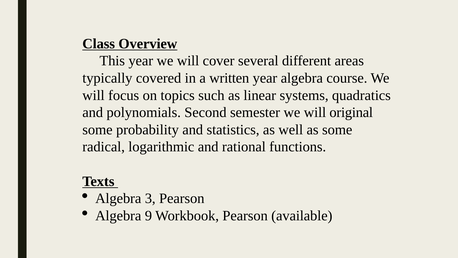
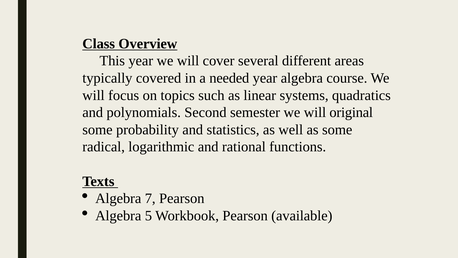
written: written -> needed (229, 78)
3: 3 -> 7 (150, 198)
9: 9 -> 5 (148, 215)
